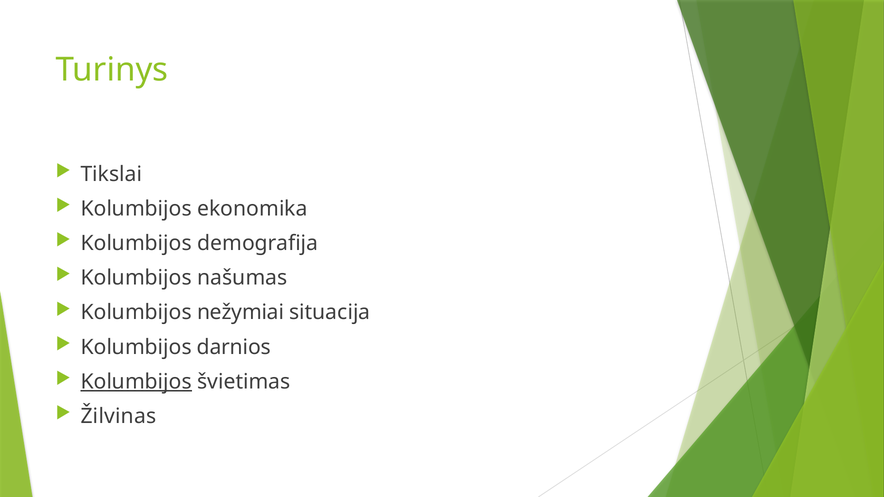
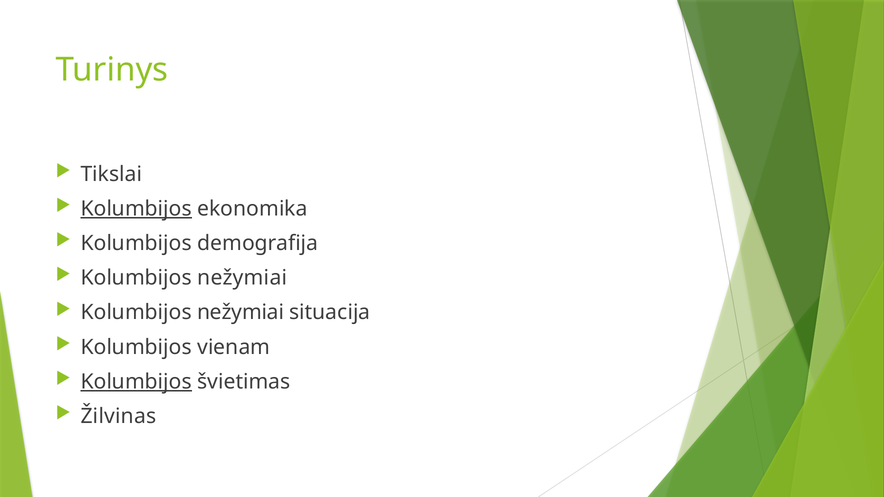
Kolumbijos underline: none -> present (136, 209)
našumas: našumas -> nežymiai (242, 278)
darnios: darnios -> vienam (234, 347)
